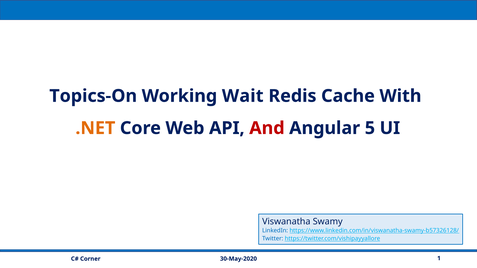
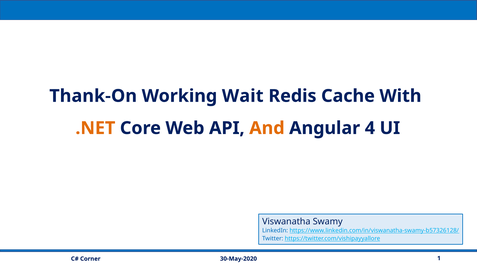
Topics-On: Topics-On -> Thank-On (93, 96)
And colour: red -> orange (267, 128)
5: 5 -> 4 (370, 128)
